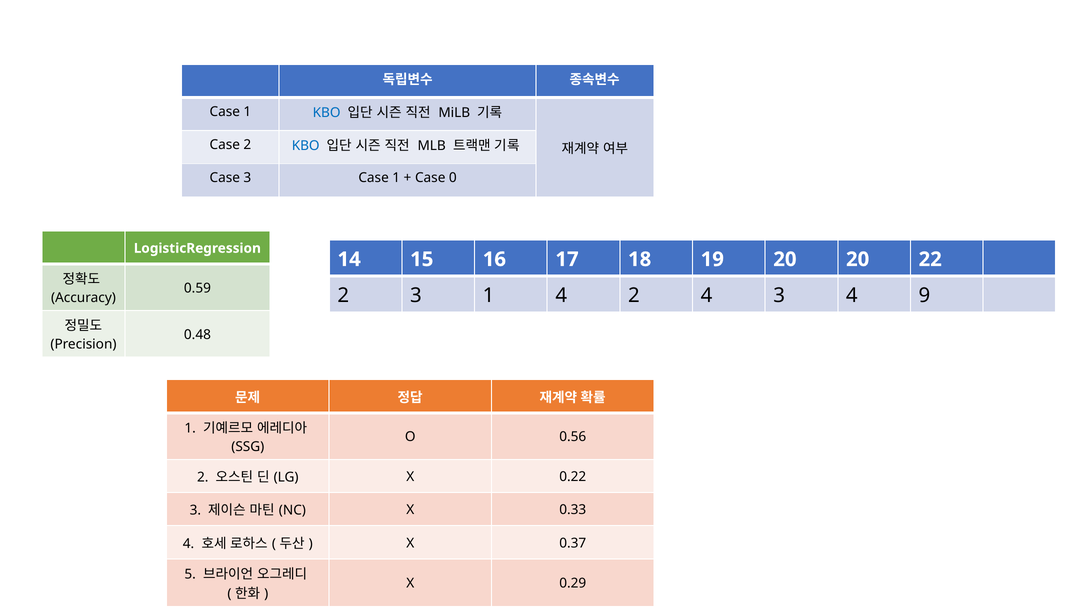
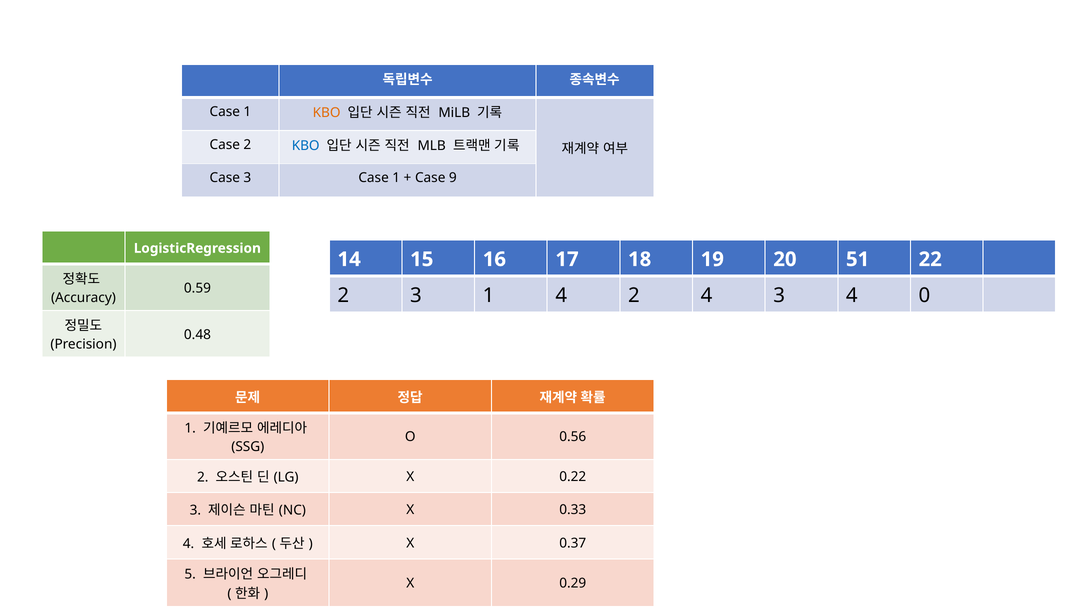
KBO colour: blue -> orange (327, 113)
0: 0 -> 9 (453, 178)
20 20: 20 -> 51 (858, 259)
9: 9 -> 0 (924, 295)
